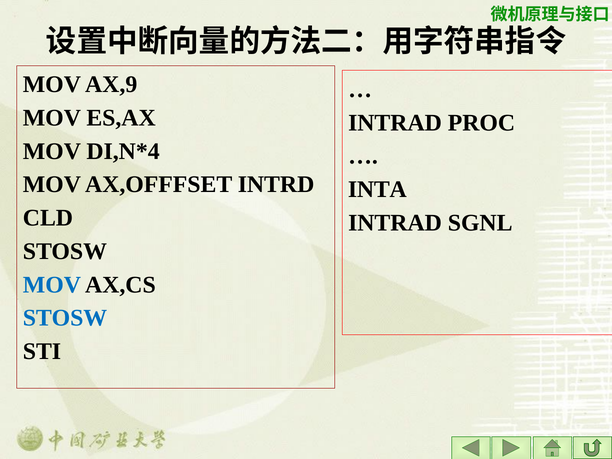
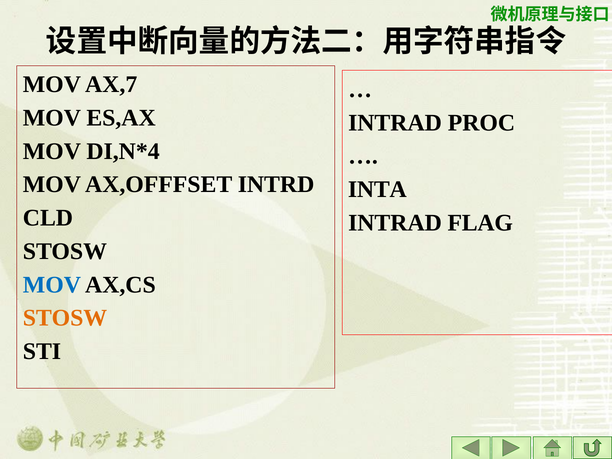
AX,9: AX,9 -> AX,7 (111, 85)
SGNL: SGNL -> FLAG (480, 223)
STOSW colour: blue -> orange (65, 318)
